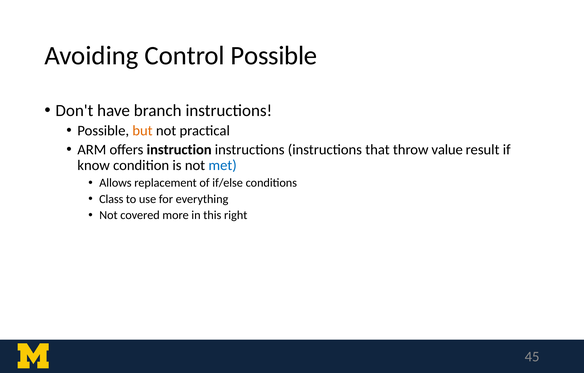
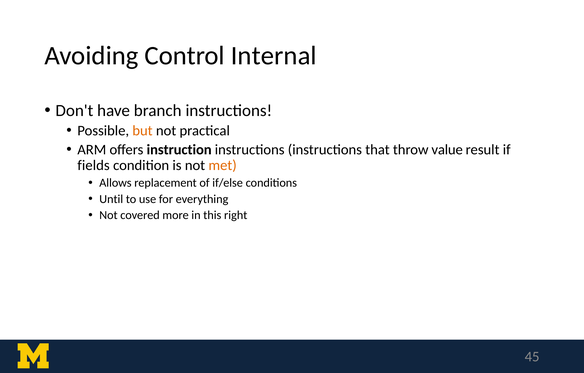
Control Possible: Possible -> Internal (274, 56)
know: know -> fields (94, 165)
met colour: blue -> orange (223, 165)
Class: Class -> Until (111, 199)
